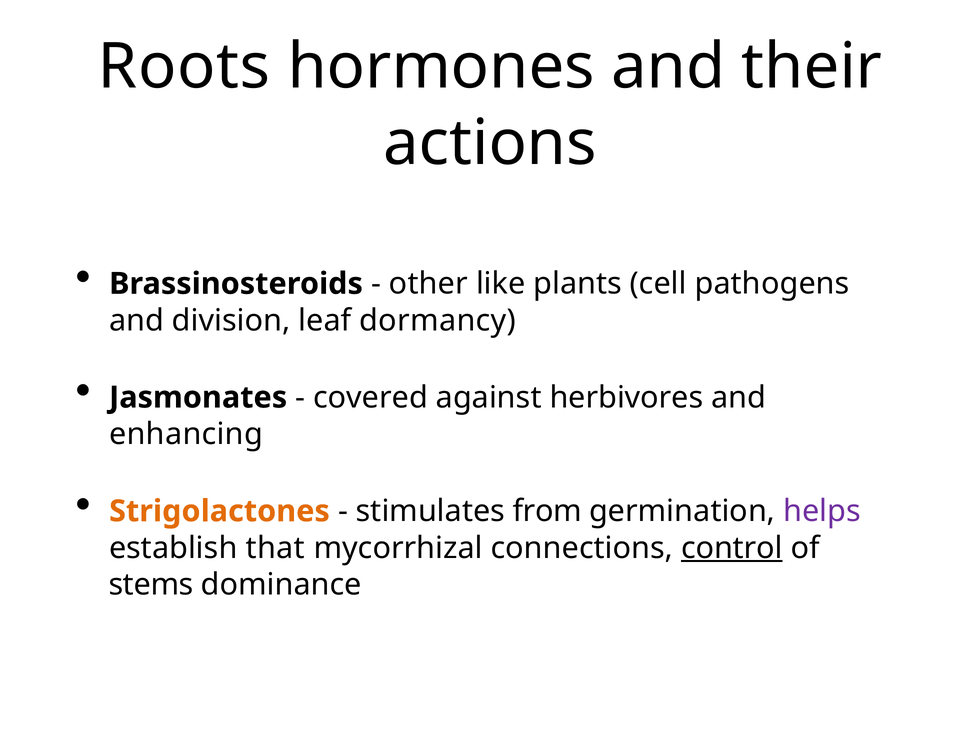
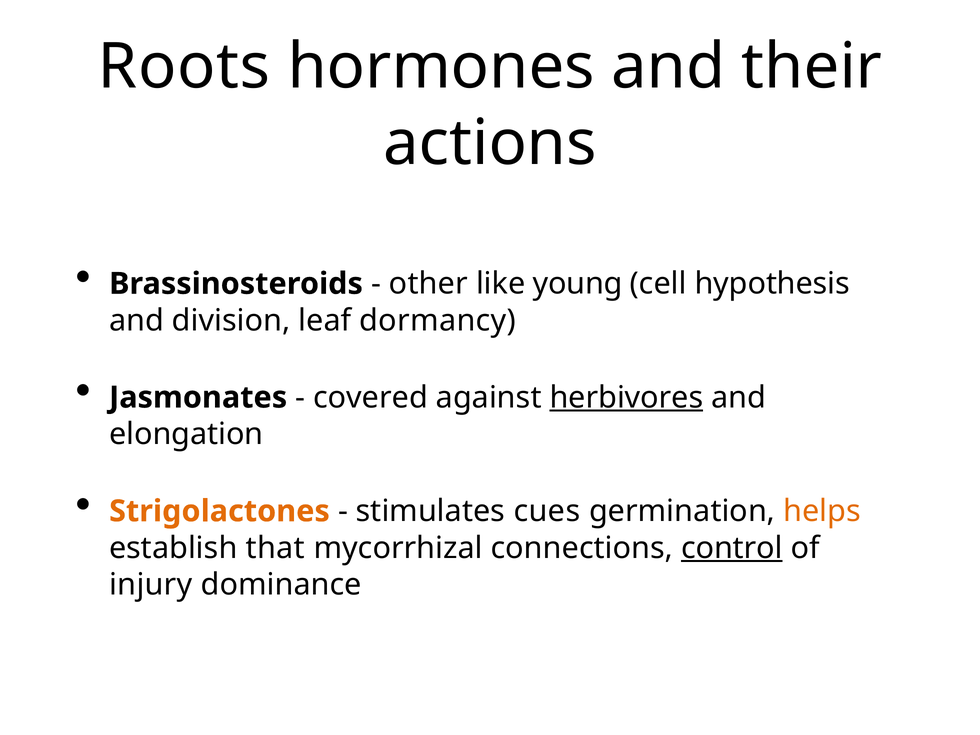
plants: plants -> young (578, 284)
pathogens: pathogens -> hypothesis (772, 284)
herbivores underline: none -> present (626, 397)
enhancing: enhancing -> elongation (186, 434)
from: from -> cues (547, 511)
helps colour: purple -> orange (822, 511)
stems: stems -> injury (151, 585)
